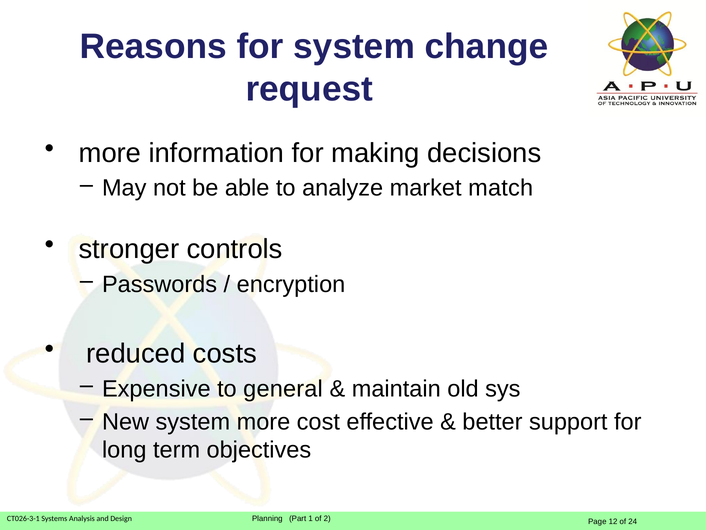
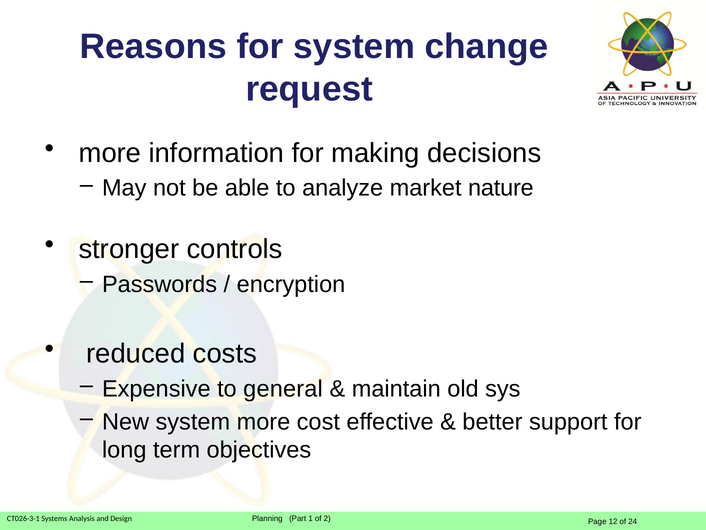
match: match -> nature (501, 188)
